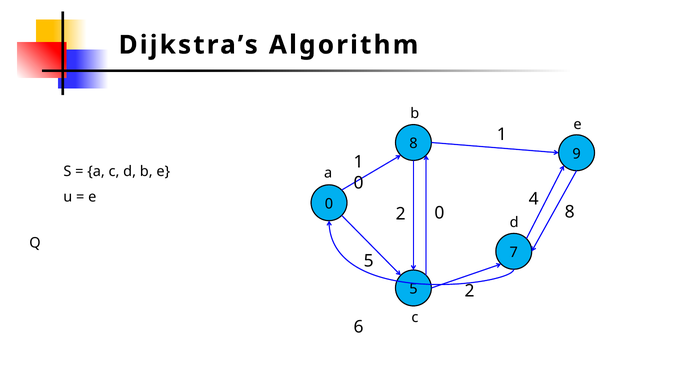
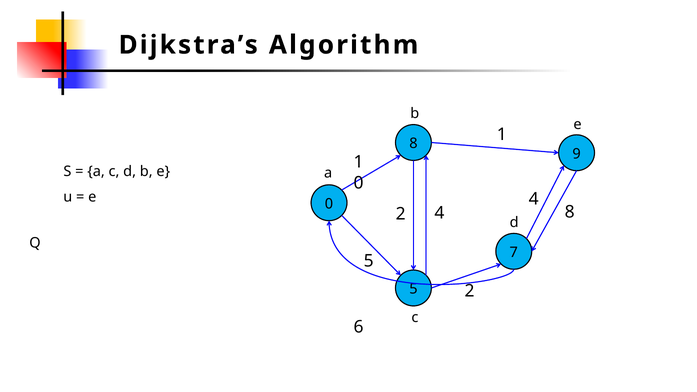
2 0: 0 -> 4 (439, 213)
